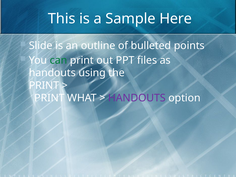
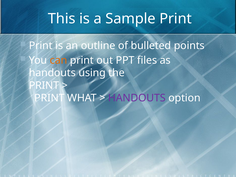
Sample Here: Here -> Print (176, 19)
Slide: Slide -> Print (41, 46)
can colour: green -> orange (59, 60)
